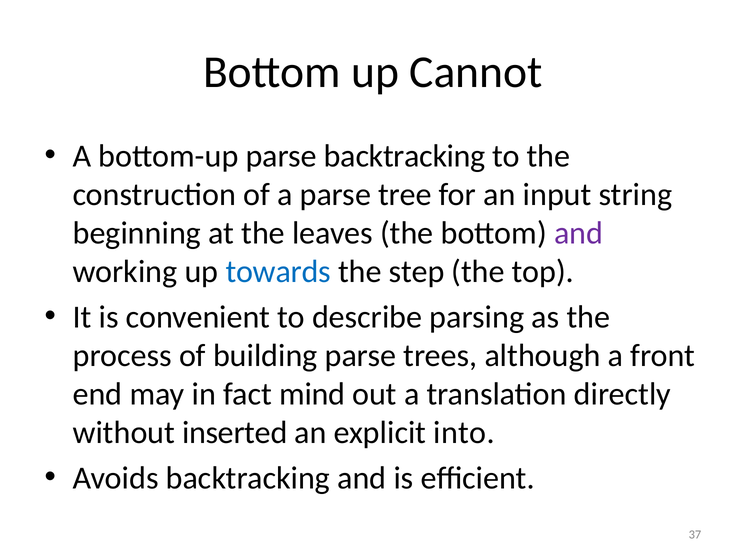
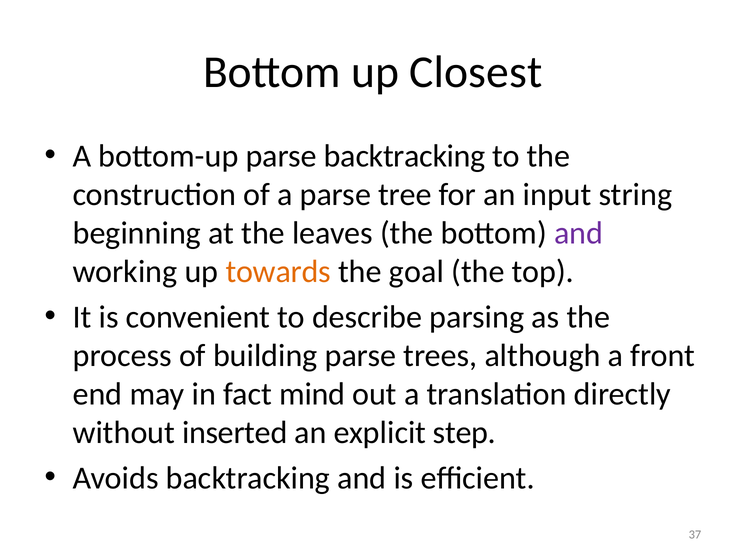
Cannot: Cannot -> Closest (476, 72)
towards colour: blue -> orange (278, 271)
step: step -> goal (416, 271)
into: into -> step (464, 432)
